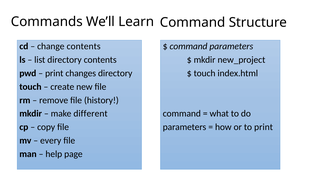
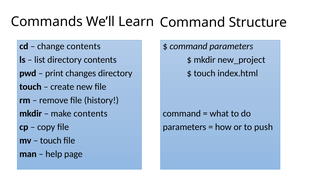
make different: different -> contents (91, 113)
to print: print -> push (264, 127)
every: every -> touch (51, 140)
